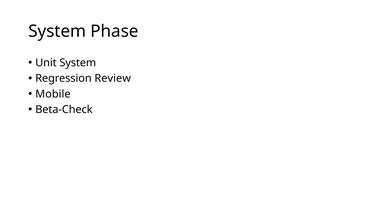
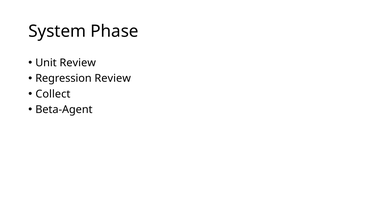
Unit System: System -> Review (78, 63)
Mobile: Mobile -> Collect (53, 94)
Beta-Check: Beta-Check -> Beta-Agent (64, 110)
